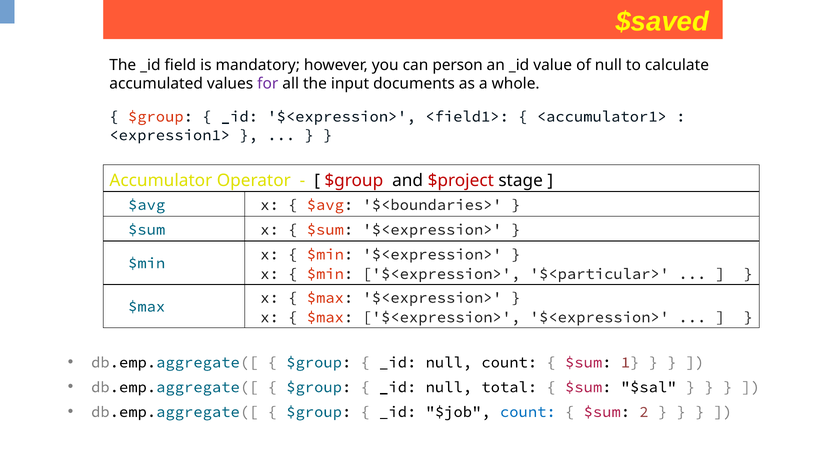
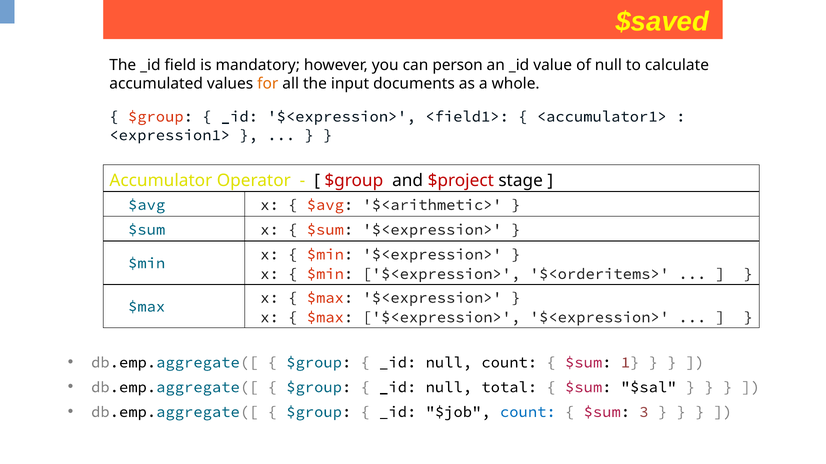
for colour: purple -> orange (268, 84)
$<boundaries>: $<boundaries> -> $<arithmetic> (432, 205)
$<particular>: $<particular> -> $<orderitems> (599, 274)
2: 2 -> 3 (644, 412)
